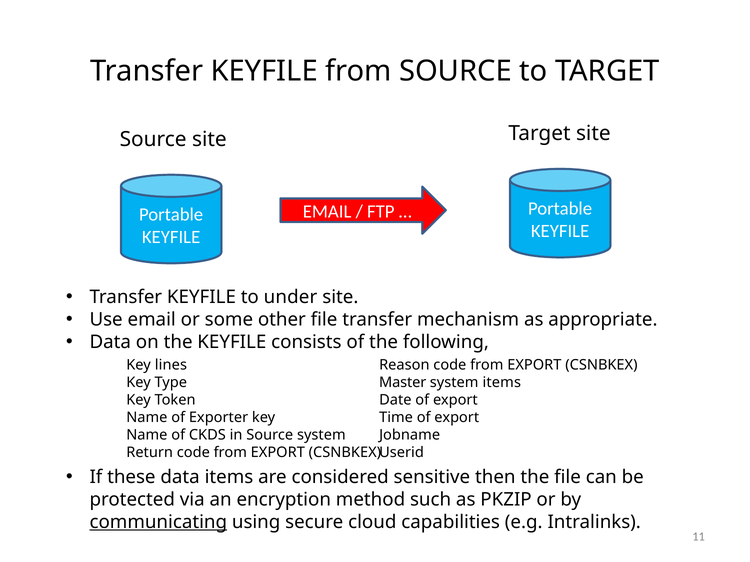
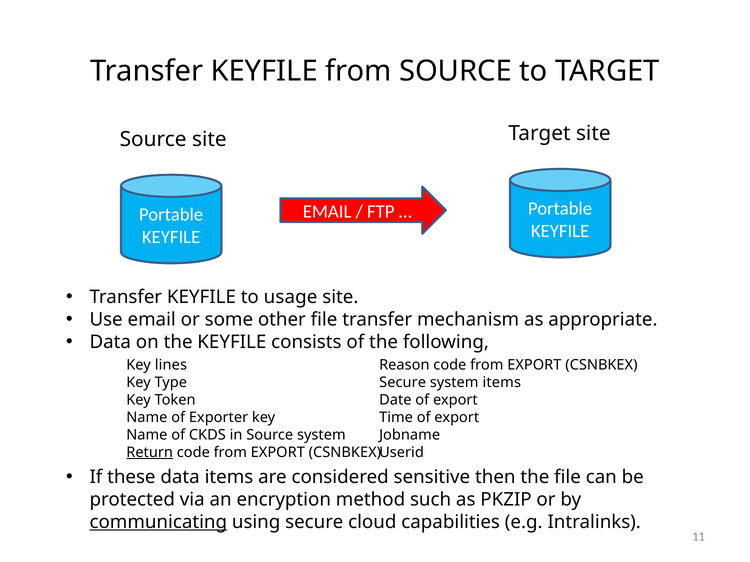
under: under -> usage (291, 297)
Master: Master -> Secure (403, 383)
Return underline: none -> present (150, 453)
